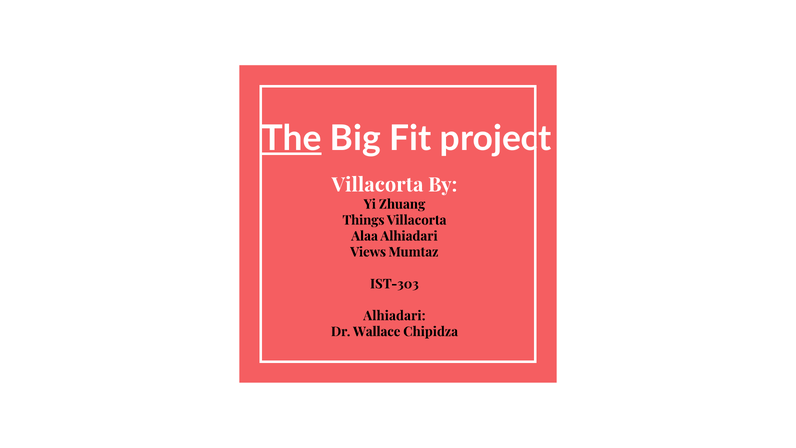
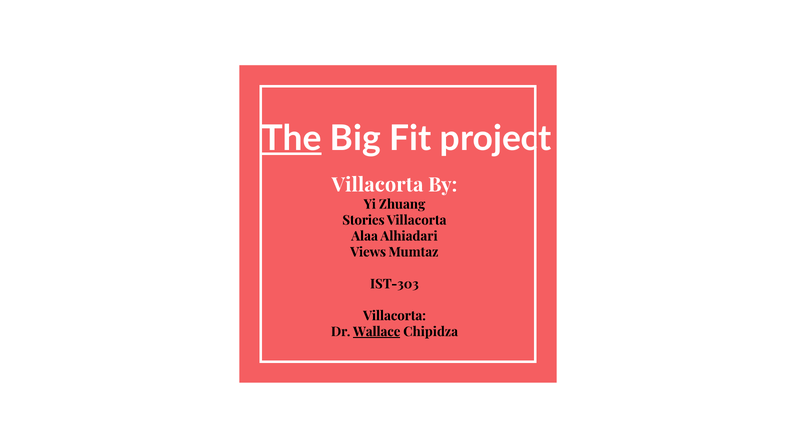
Things: Things -> Stories (363, 220)
Alhiadari: Alhiadari -> Villacorta (395, 316)
Wallace underline: none -> present (377, 332)
